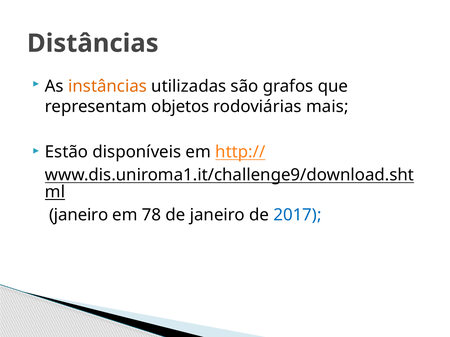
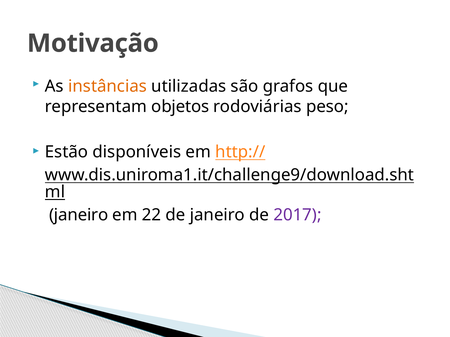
Distâncias: Distâncias -> Motivação (93, 43)
mais: mais -> peso (327, 107)
78: 78 -> 22 (152, 215)
2017 colour: blue -> purple (297, 215)
